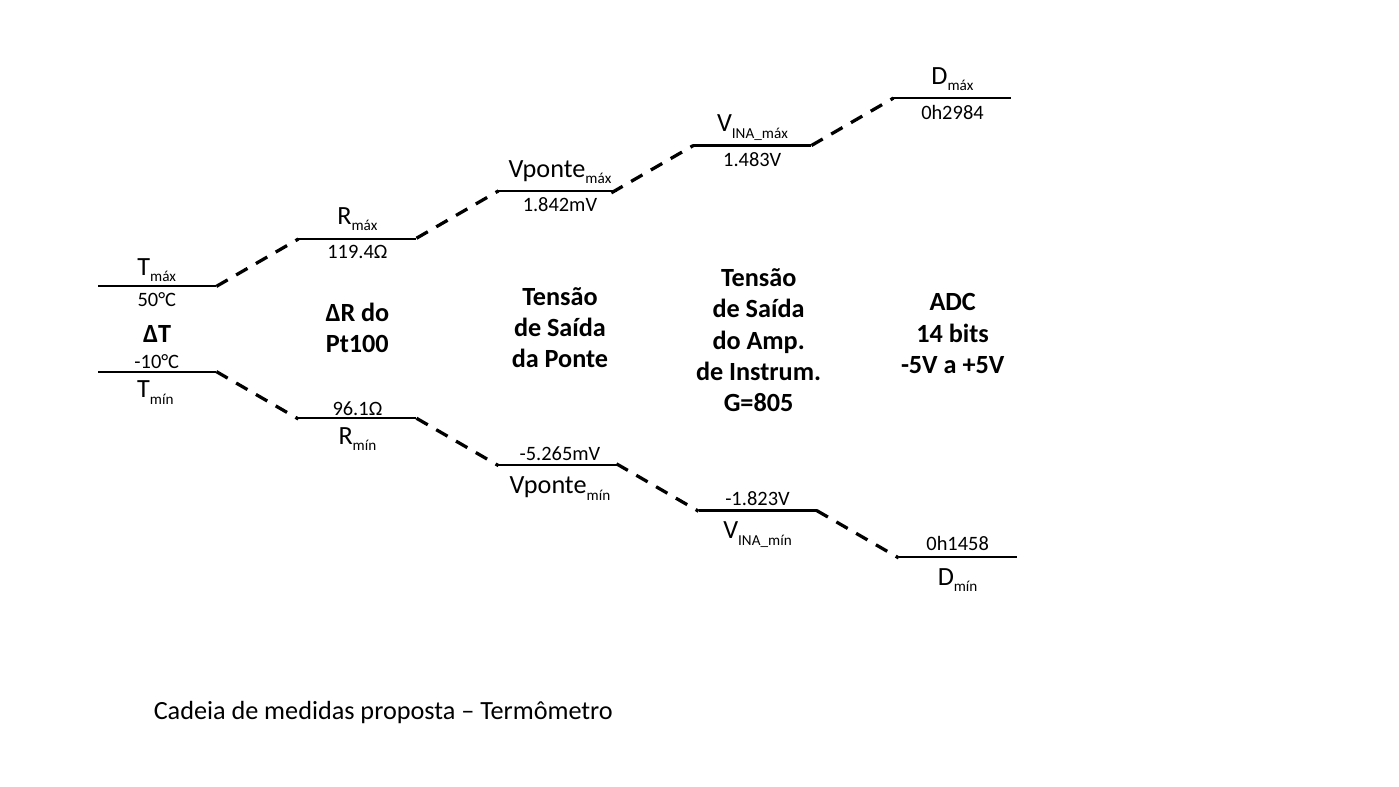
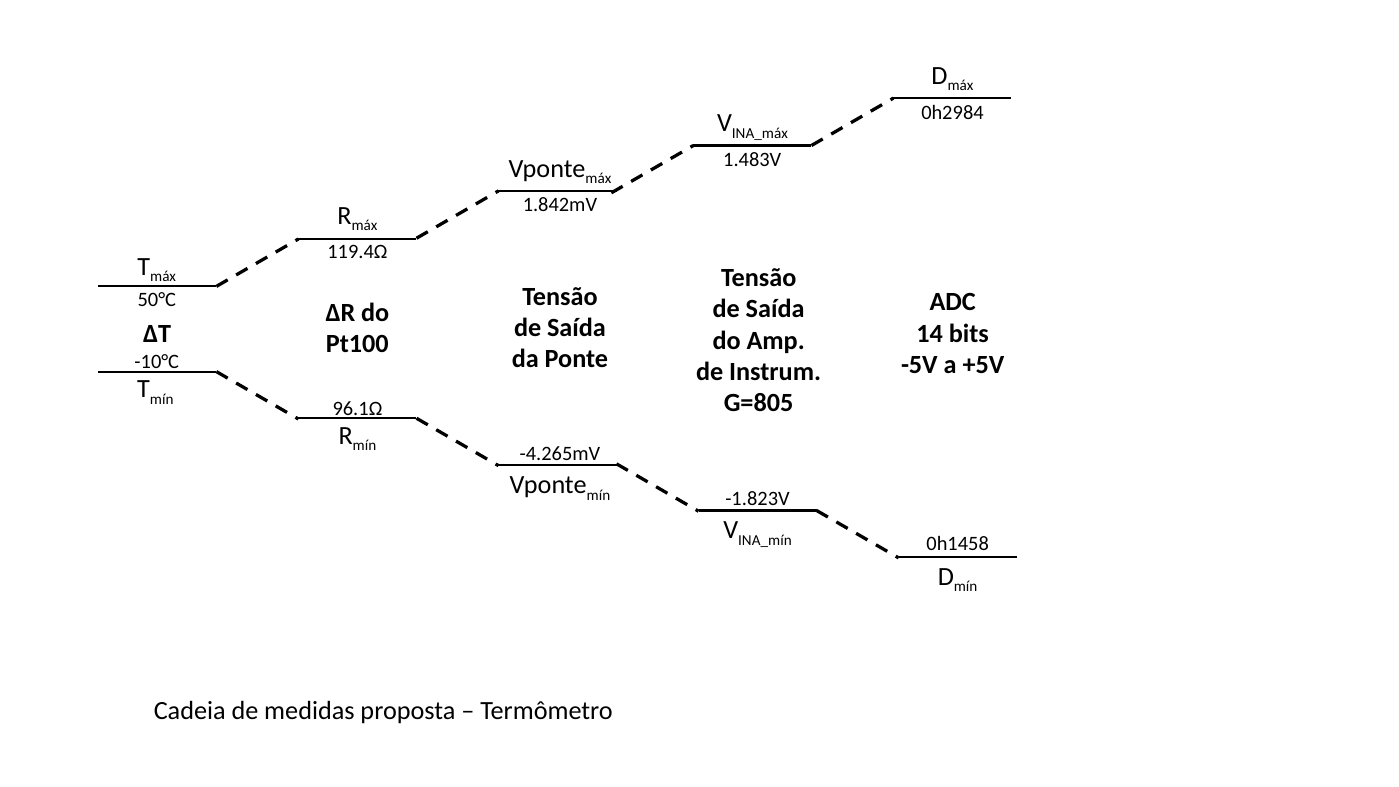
-5.265mV: -5.265mV -> -4.265mV (560, 454)
